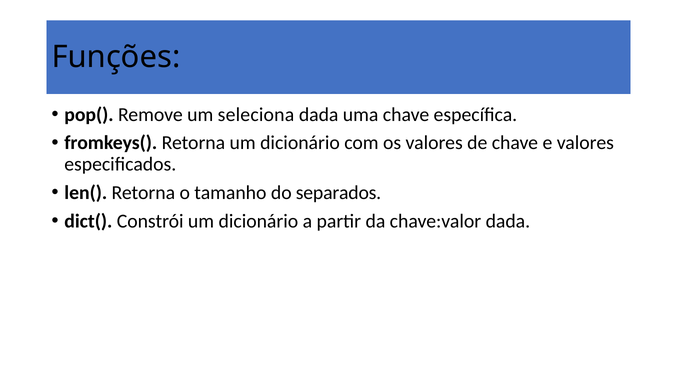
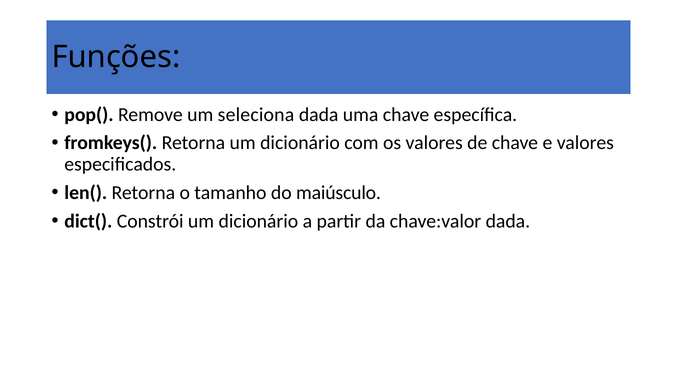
separados: separados -> maiúsculo (339, 193)
